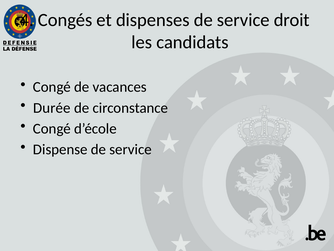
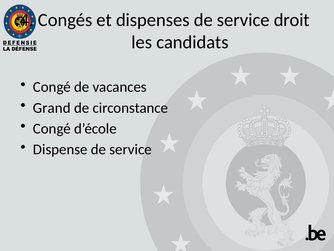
Durée: Durée -> Grand (52, 108)
